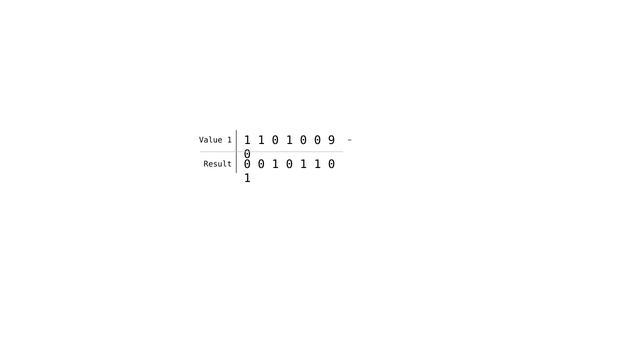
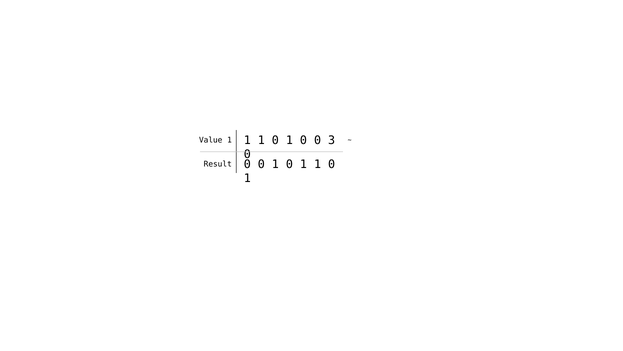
9: 9 -> 3 (332, 140)
